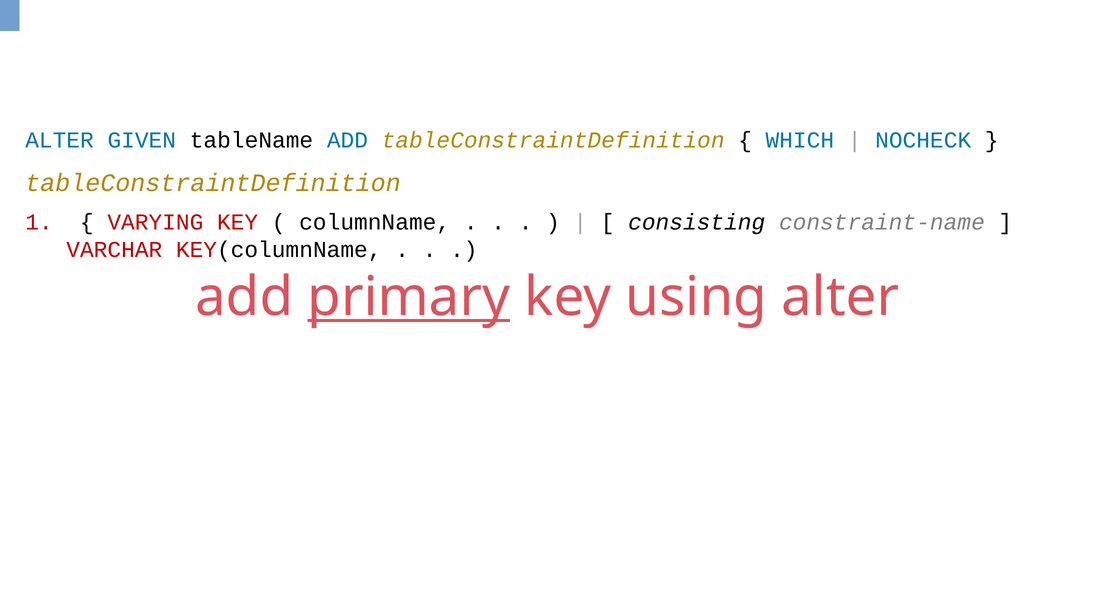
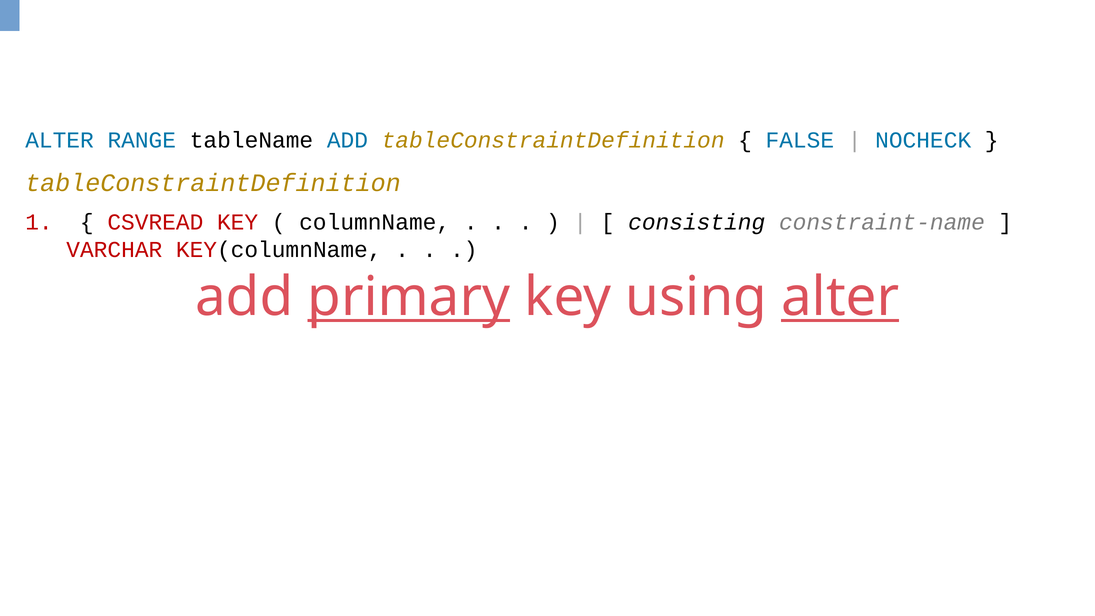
GIVEN: GIVEN -> RANGE (142, 140)
WHICH: WHICH -> FALSE (800, 140)
VARYING: VARYING -> CSVREAD (155, 222)
alter underline: none -> present (840, 297)
